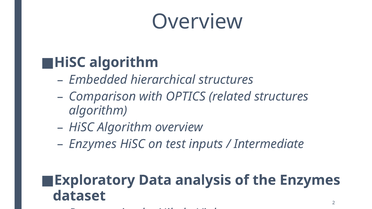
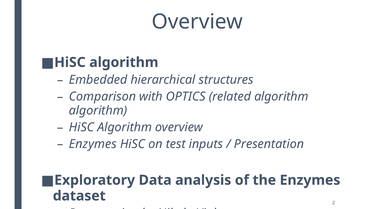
related structures: structures -> algorithm (281, 97)
Intermediate: Intermediate -> Presentation (269, 144)
